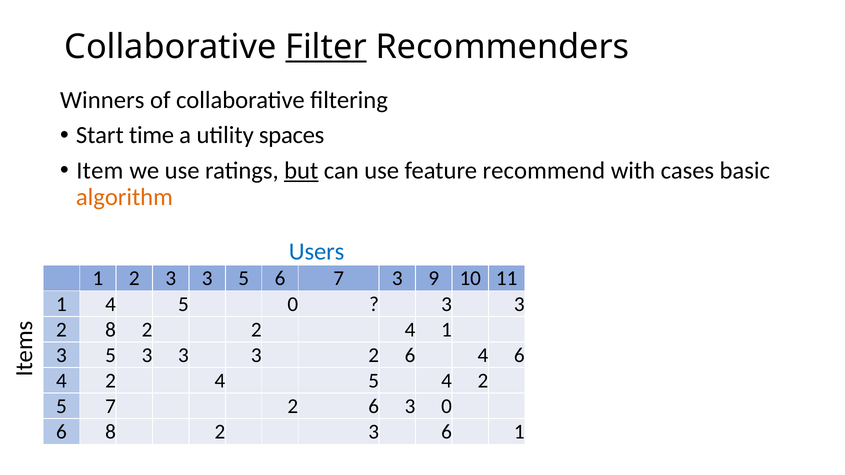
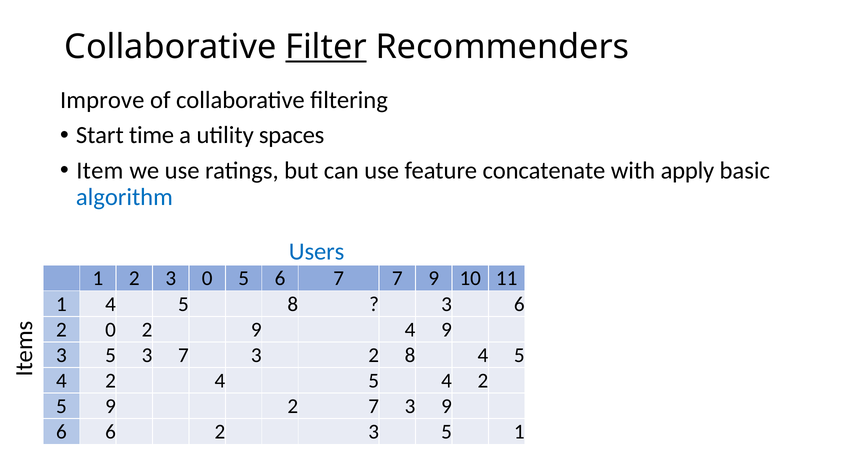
Winners: Winners -> Improve (102, 100)
but underline: present -> none (301, 171)
recommend: recommend -> concatenate (544, 171)
cases: cases -> apply (687, 171)
algorithm colour: orange -> blue (124, 197)
2 3 3: 3 -> 0 (207, 279)
7 3: 3 -> 7 (397, 279)
5 0: 0 -> 8 (293, 304)
3: 3 -> 6 (519, 304)
2 8: 8 -> 0 (111, 330)
2 2: 2 -> 9 (256, 330)
4 1: 1 -> 9 (446, 330)
5 3 3: 3 -> 7 (183, 355)
3 2 6: 6 -> 8 (410, 355)
6: 6 -> 5 (519, 355)
5 7: 7 -> 9 (111, 407)
6: 6 -> 7 (374, 407)
3 0: 0 -> 9 (446, 407)
6 8: 8 -> 6 (111, 432)
2 3 6: 6 -> 5 (446, 432)
